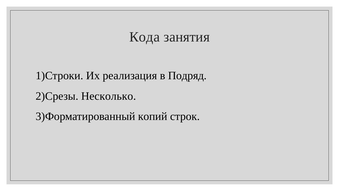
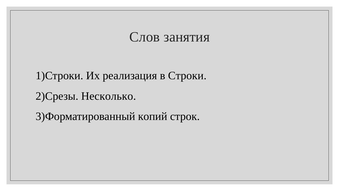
Кода: Кода -> Слов (145, 37)
Подряд: Подряд -> Строки (187, 76)
